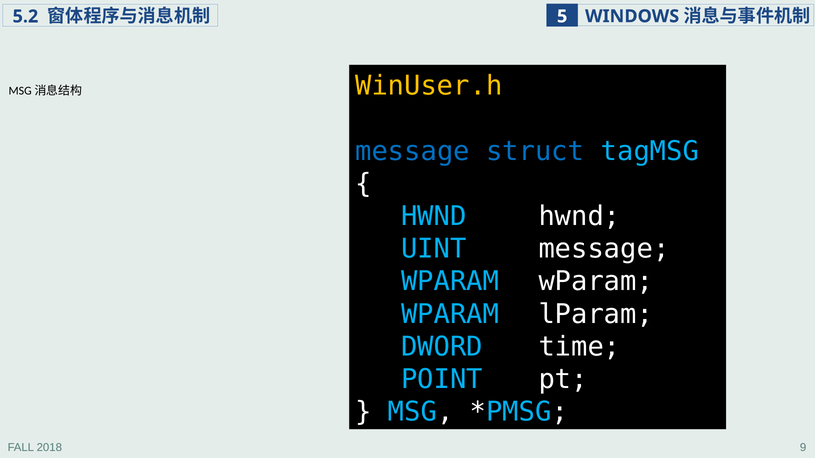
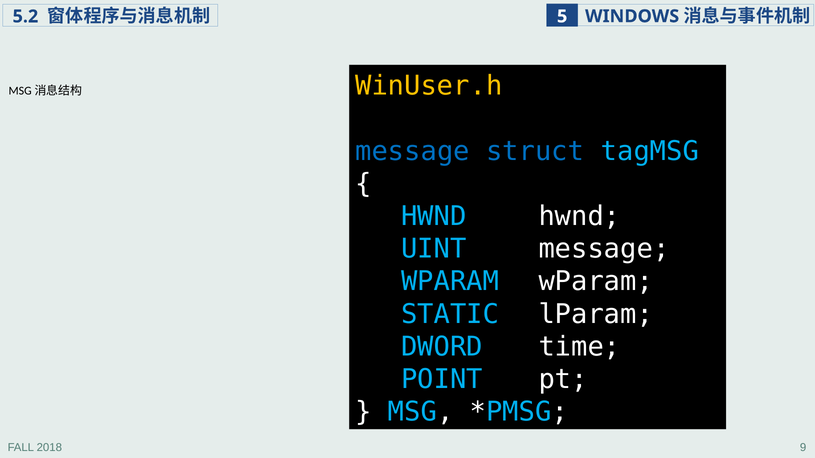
WPARAM: WPARAM -> STATIC (450, 314)
